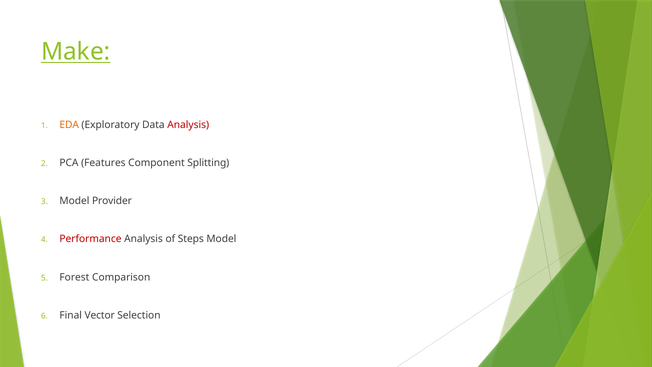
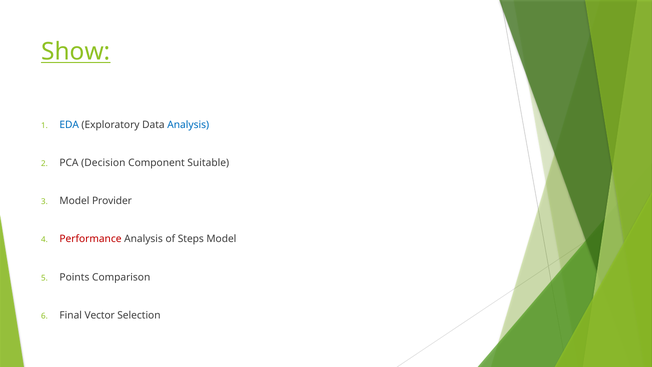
Make: Make -> Show (76, 51)
EDA colour: orange -> blue (69, 125)
Analysis colour: red -> blue (188, 125)
Features: Features -> Decision (103, 163)
Splitting: Splitting -> Suitable (208, 163)
Forest: Forest -> Points (74, 277)
